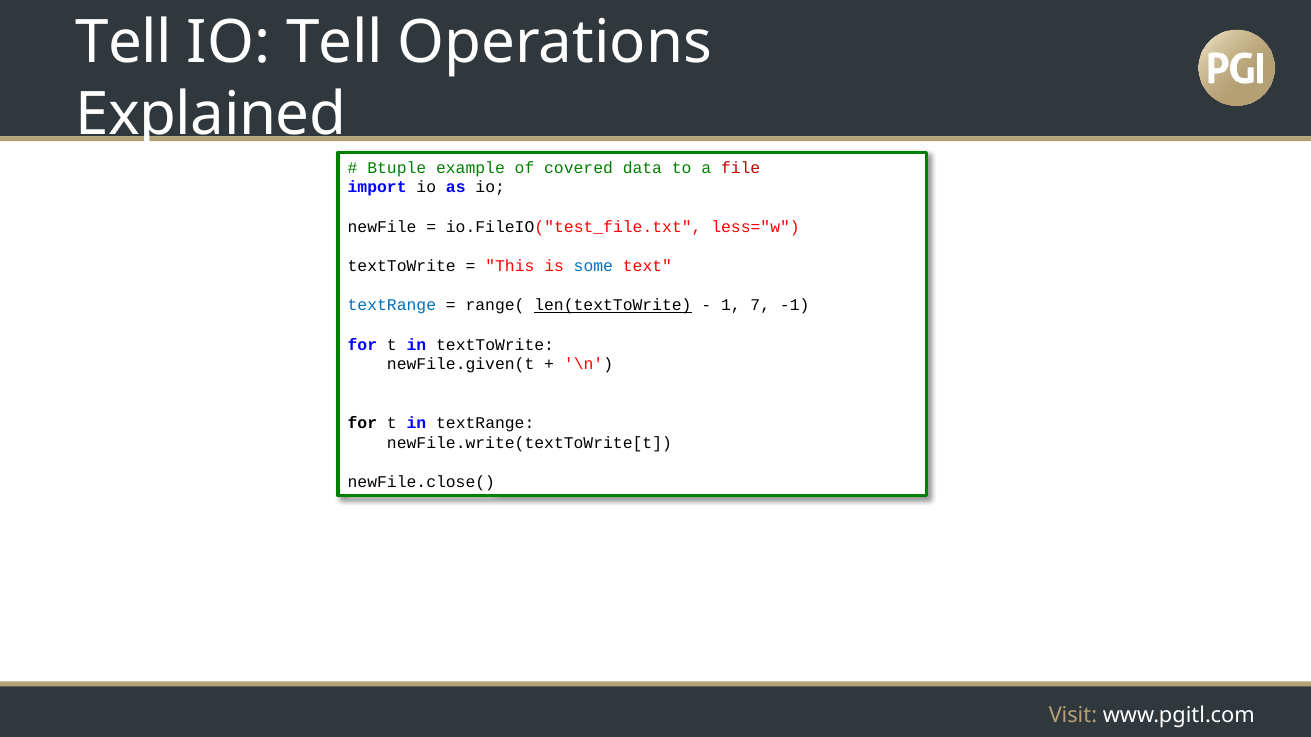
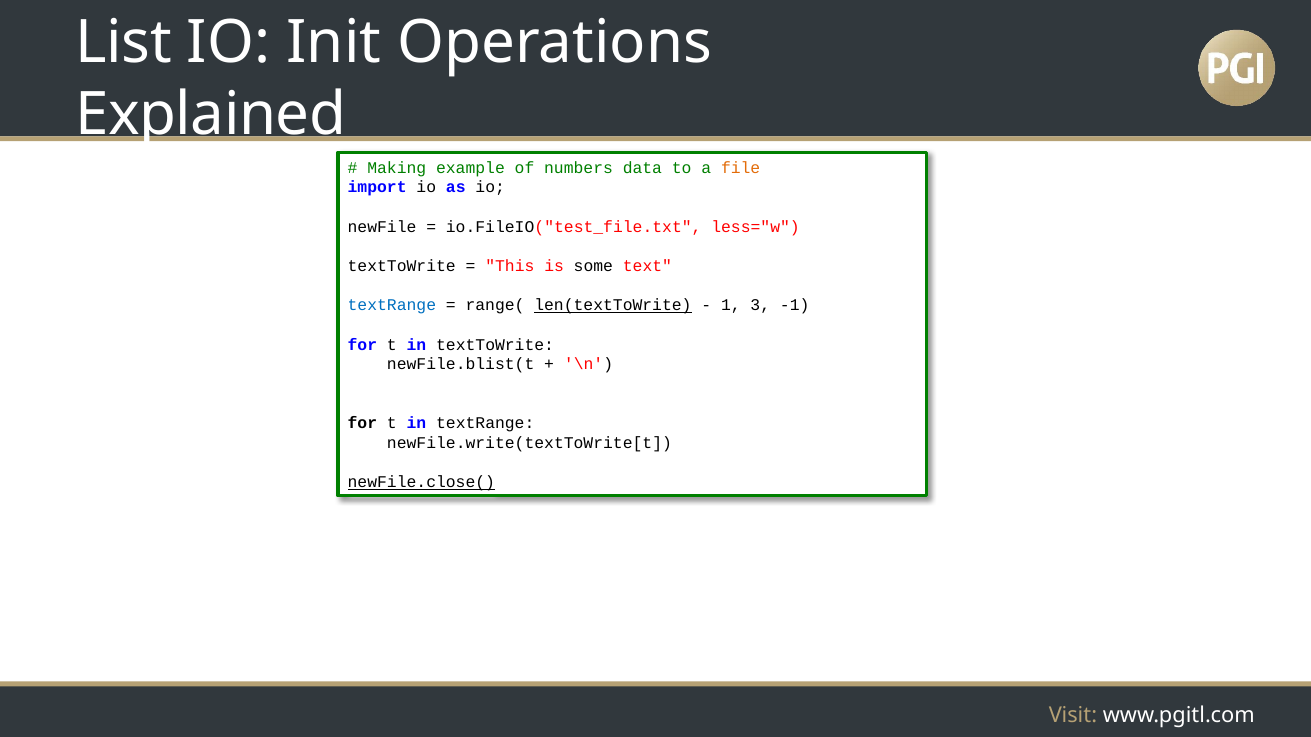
Tell: Tell -> List (124, 43)
IO Tell: Tell -> Init (334, 43)
Btuple: Btuple -> Making (397, 168)
covered: covered -> numbers (579, 168)
file colour: red -> orange (741, 168)
some colour: blue -> black (593, 266)
7: 7 -> 3 (760, 306)
newFile.given(t: newFile.given(t -> newFile.blist(t (461, 365)
newFile.close( underline: none -> present (421, 483)
